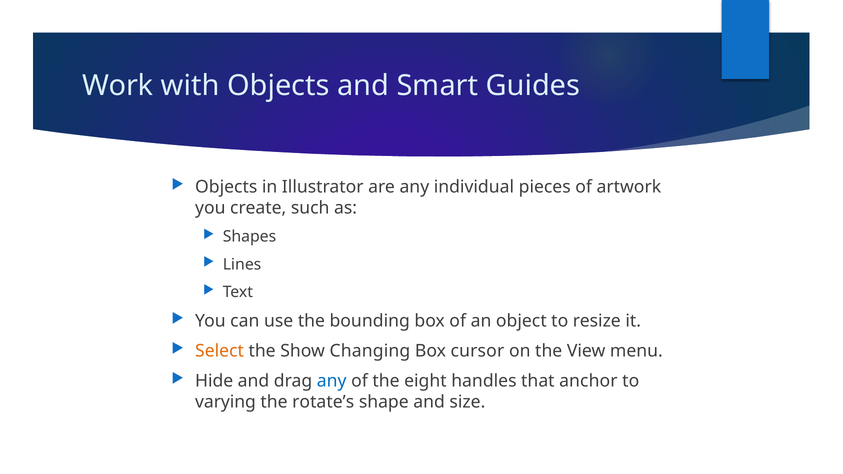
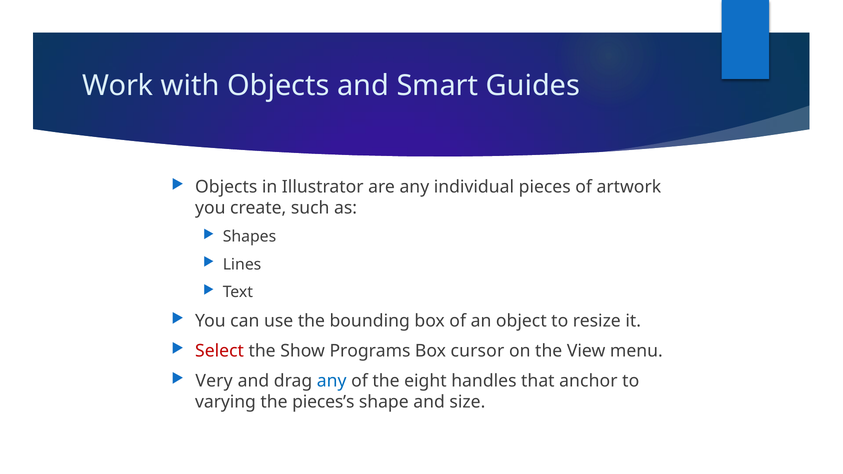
Select colour: orange -> red (220, 351)
Changing: Changing -> Programs (370, 351)
Hide: Hide -> Very (214, 381)
rotate’s: rotate’s -> pieces’s (323, 402)
